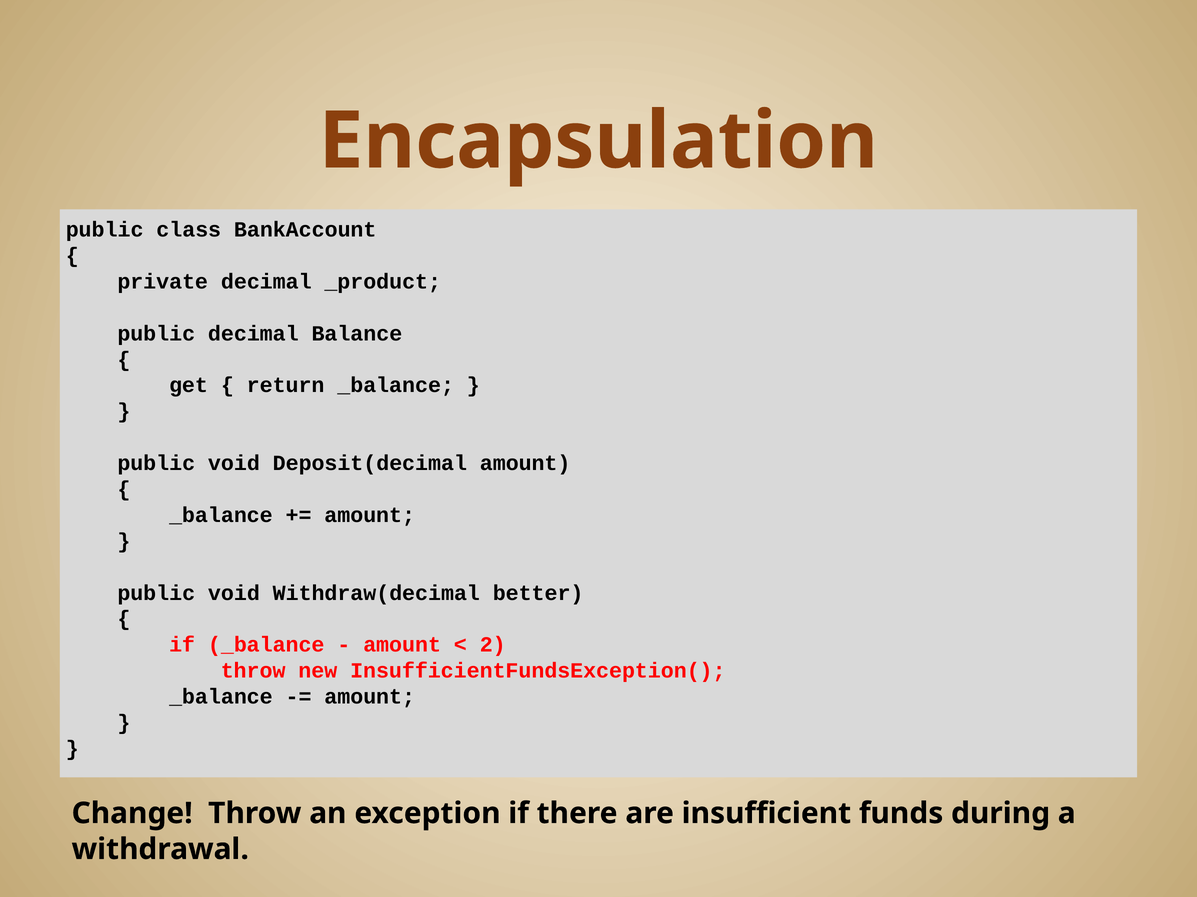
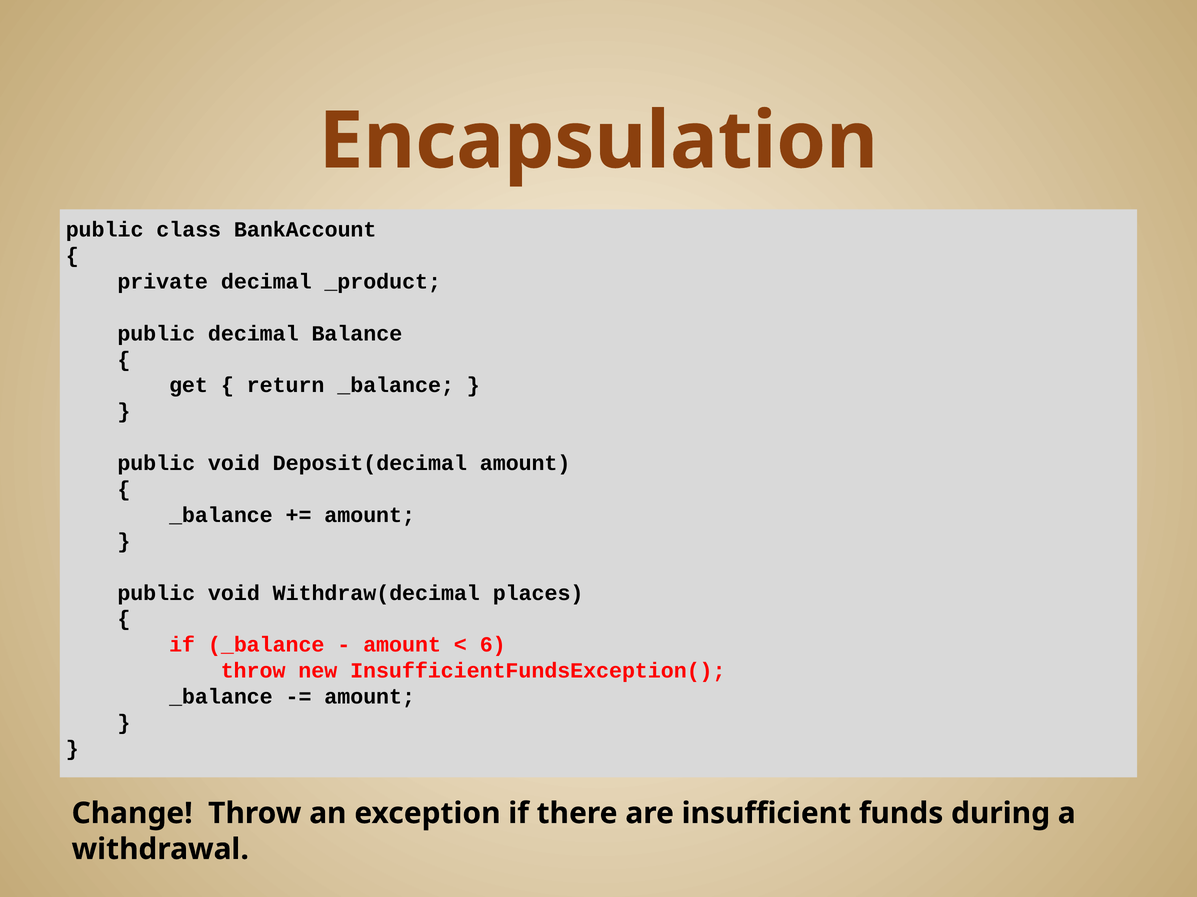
better: better -> places (538, 593)
2: 2 -> 6 (493, 645)
